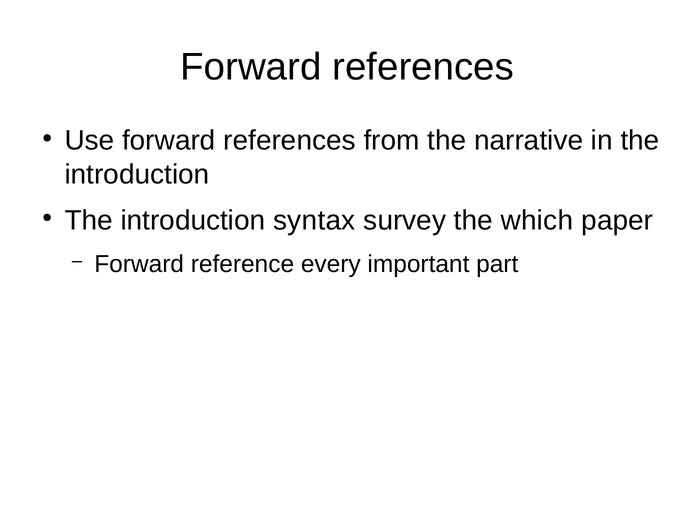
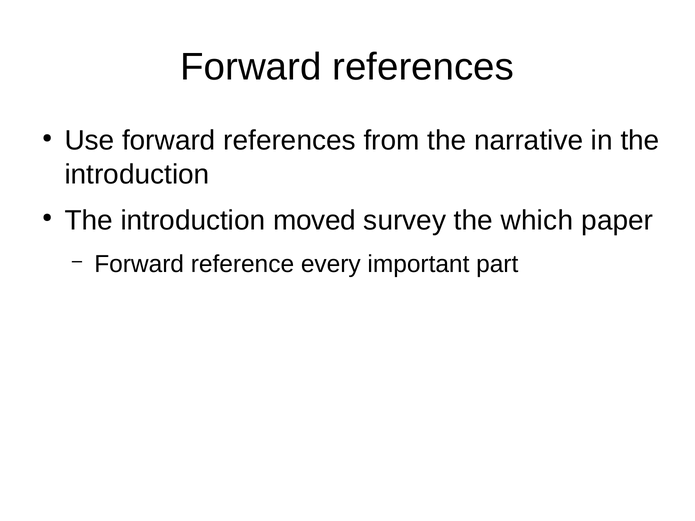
syntax: syntax -> moved (315, 220)
